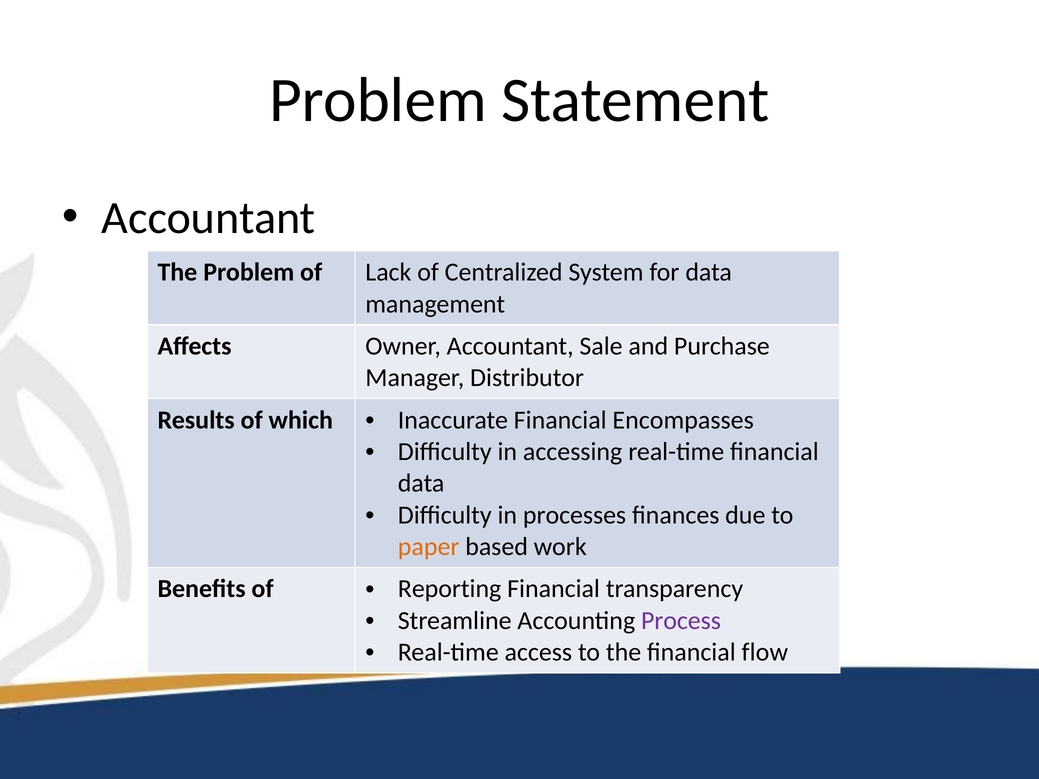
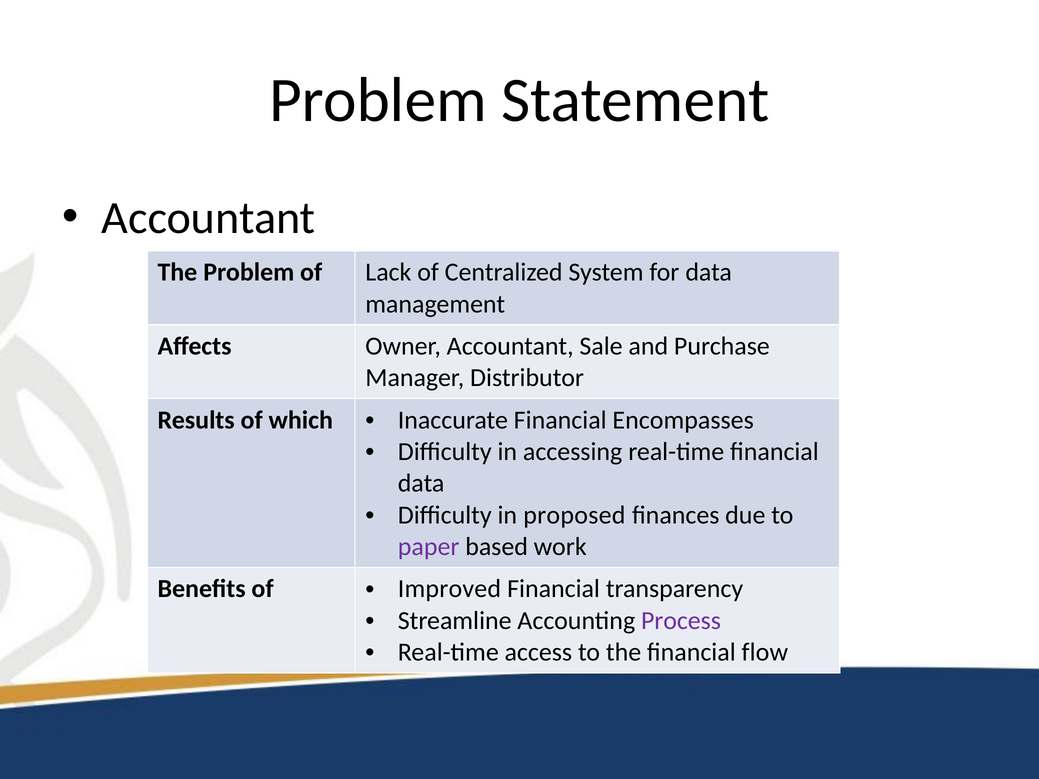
processes: processes -> proposed (574, 515)
paper colour: orange -> purple (429, 547)
Reporting: Reporting -> Improved (449, 589)
